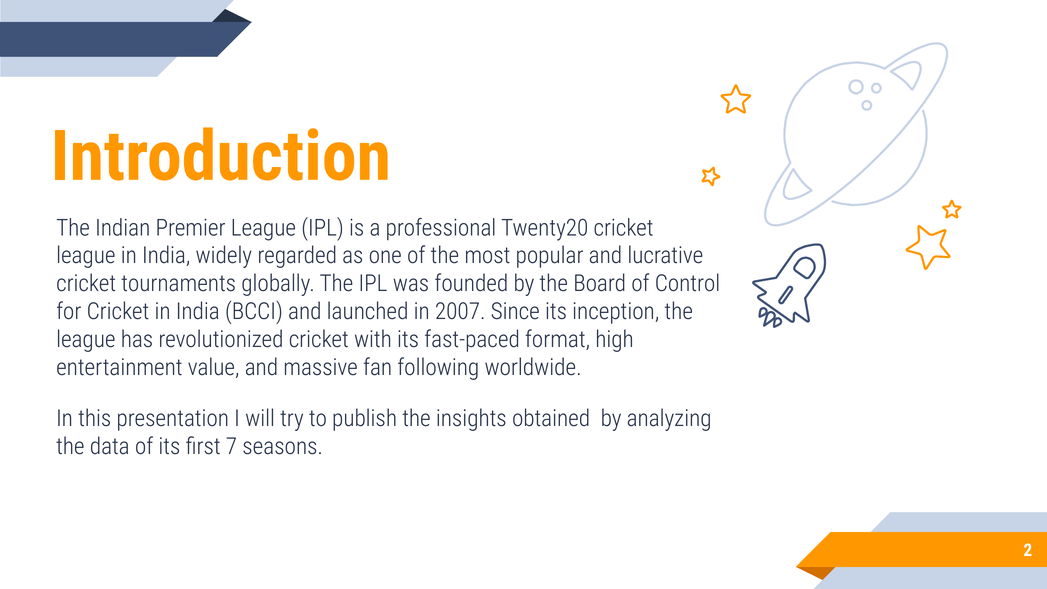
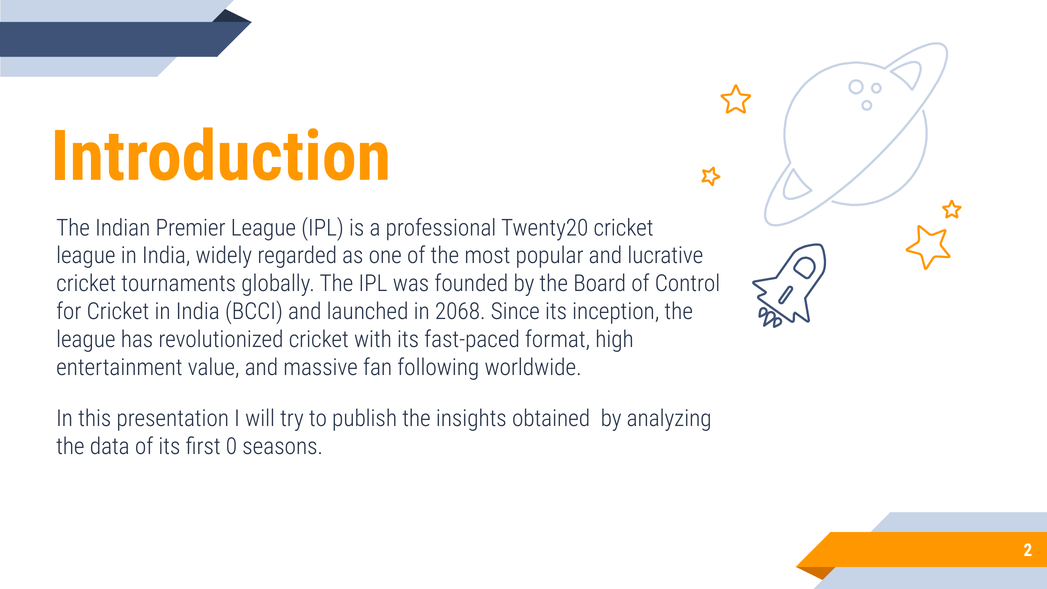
2007: 2007 -> 2068 (460, 312)
7: 7 -> 0 (231, 446)
